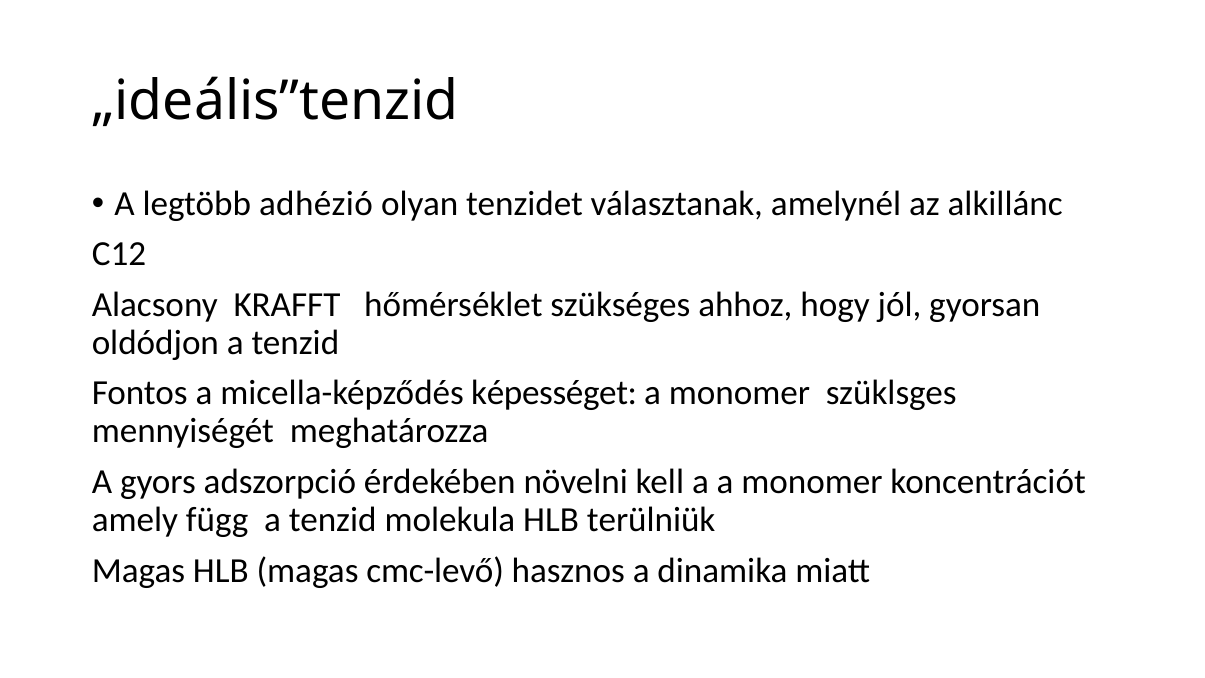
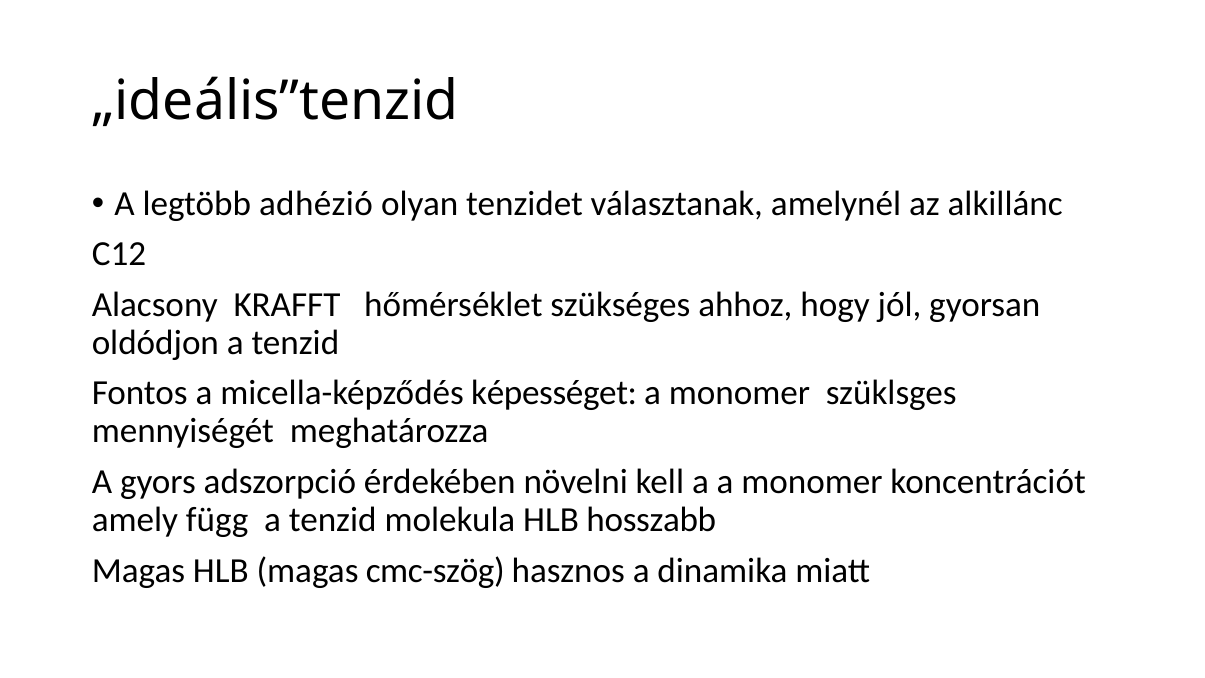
terülniük: terülniük -> hosszabb (651, 520)
cmc-levő: cmc-levő -> cmc-szög (435, 570)
